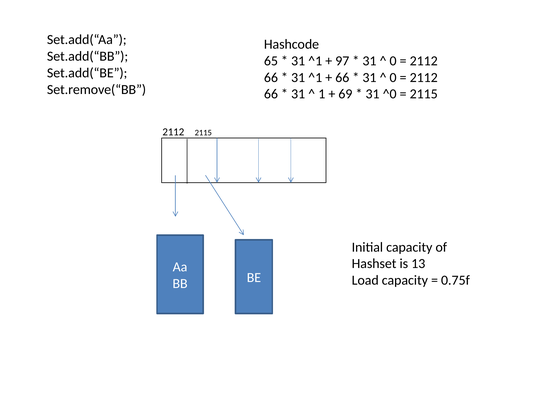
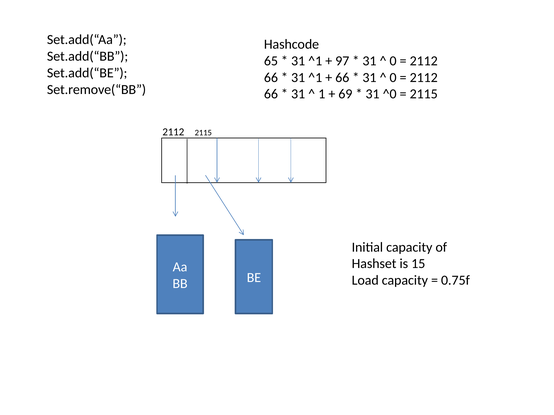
13: 13 -> 15 (418, 264)
